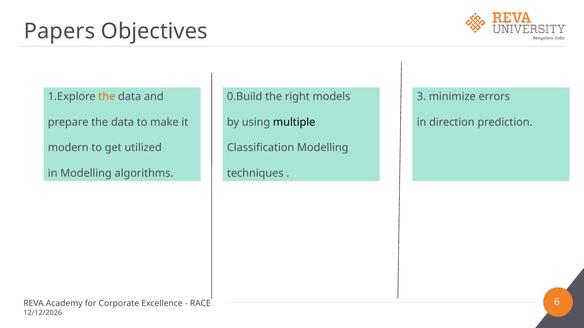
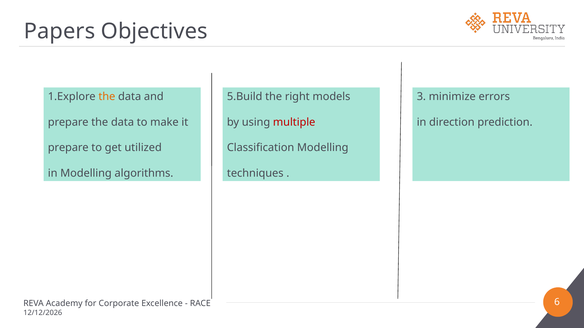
0.Build: 0.Build -> 5.Build (245, 97)
multiple colour: black -> red (294, 122)
modern: modern -> prepare (68, 148)
